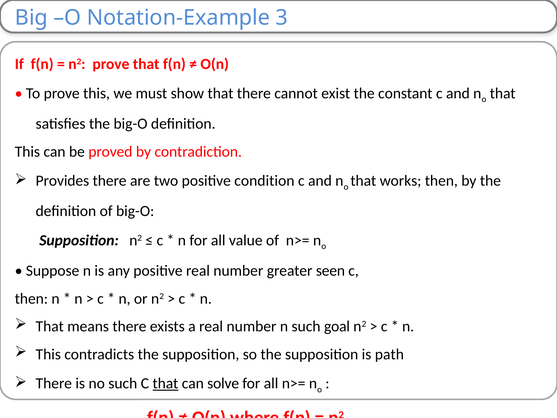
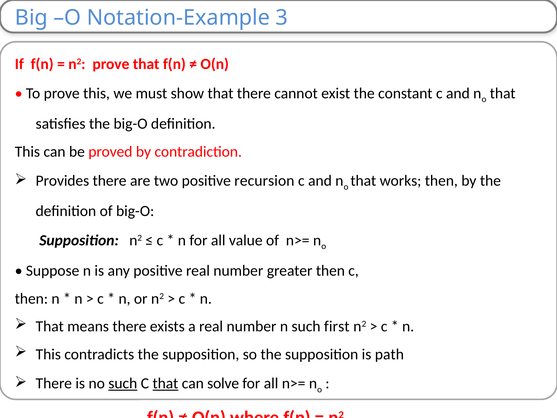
condition: condition -> recursion (264, 181)
greater seen: seen -> then (330, 271)
goal: goal -> first (337, 326)
such underline: none -> present (123, 383)
